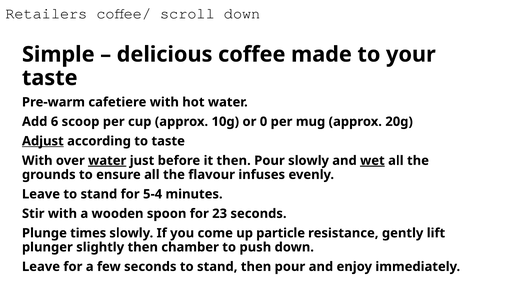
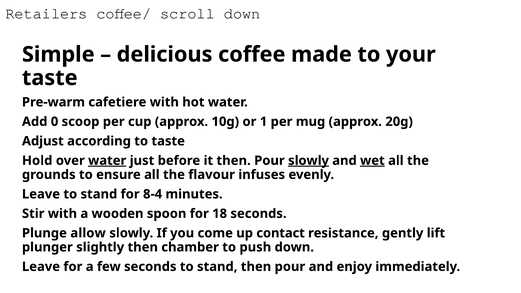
6: 6 -> 0 (55, 122)
0: 0 -> 1 (264, 122)
Adjust underline: present -> none (43, 141)
With: With -> Hold (37, 161)
slowly underline: none -> present (309, 161)
5-4: 5-4 -> 8-4 (153, 194)
23: 23 -> 18 (220, 214)
times: times -> allow (88, 233)
particle: particle -> contact (281, 233)
